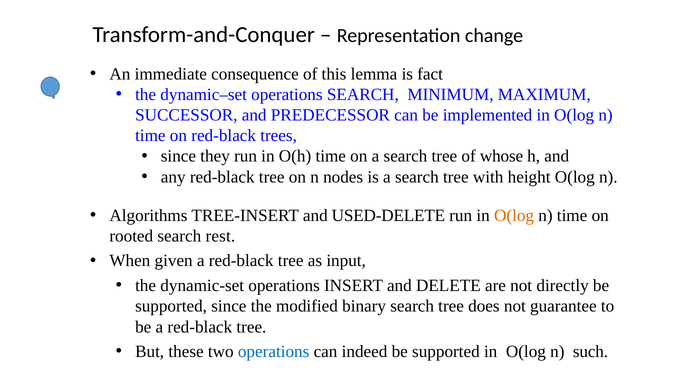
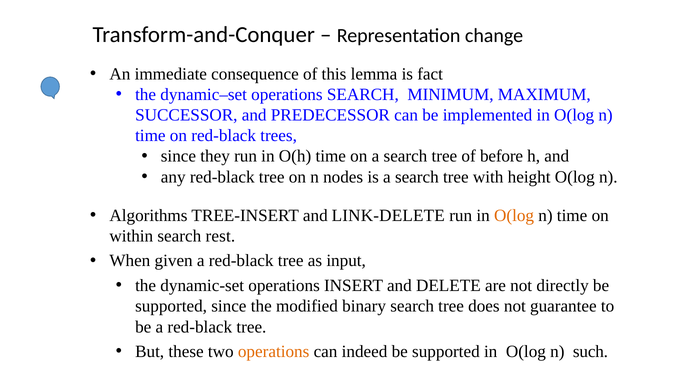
whose: whose -> before (502, 156)
USED-DELETE: USED-DELETE -> LINK-DELETE (388, 215)
rooted: rooted -> within (131, 236)
operations colour: blue -> orange (274, 352)
